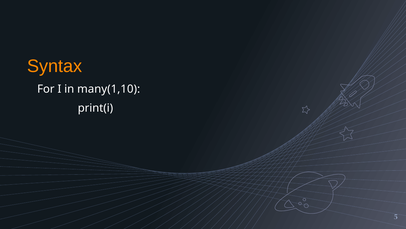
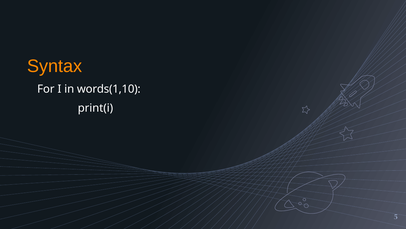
many(1,10: many(1,10 -> words(1,10 (109, 89)
